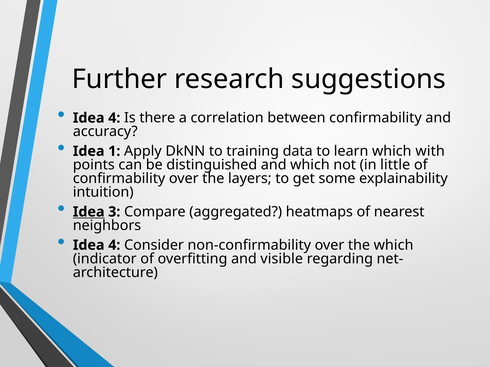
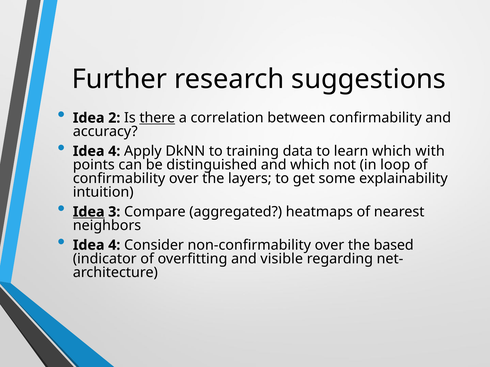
4: 4 -> 2 (114, 118)
there underline: none -> present (157, 118)
1: 1 -> 4 (114, 151)
little: little -> loop (395, 165)
the which: which -> based (394, 245)
